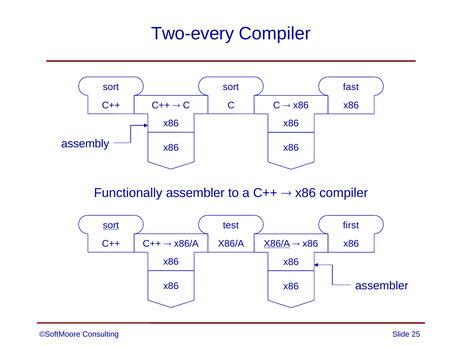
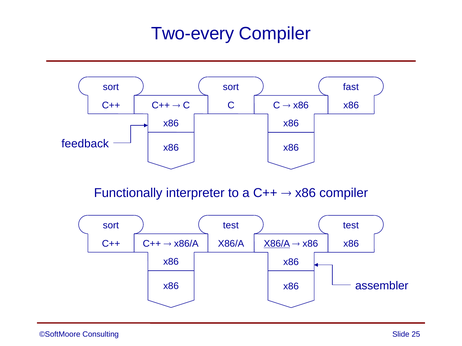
assembly: assembly -> feedback (85, 144)
Functionally assembler: assembler -> interpreter (195, 193)
sort underline: present -> none (111, 226)
first: first -> test (351, 226)
